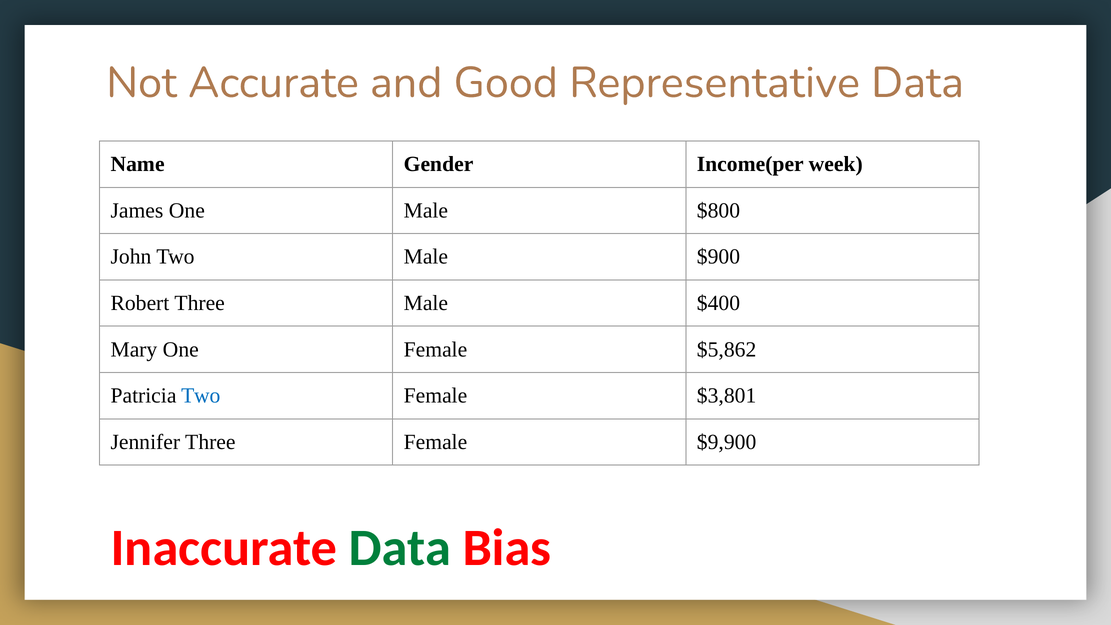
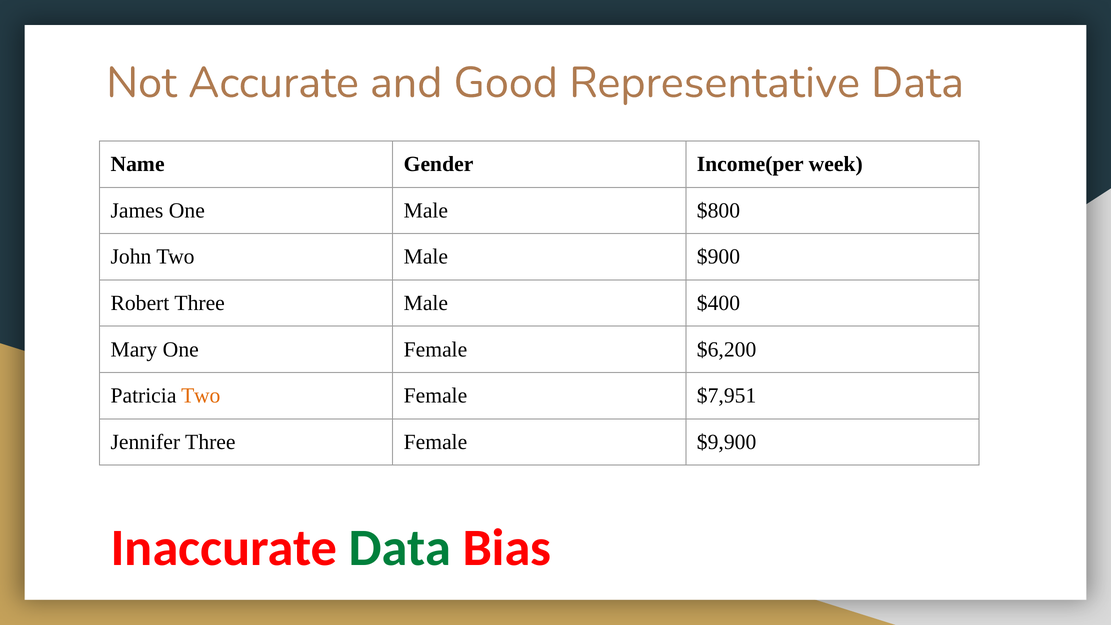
$5,862: $5,862 -> $6,200 (727, 349)
Two colour: blue -> orange (201, 396)
$3,801: $3,801 -> $7,951 (727, 396)
